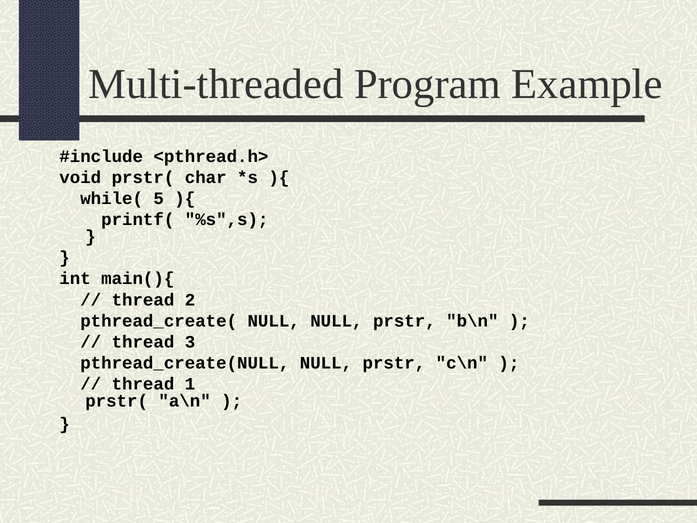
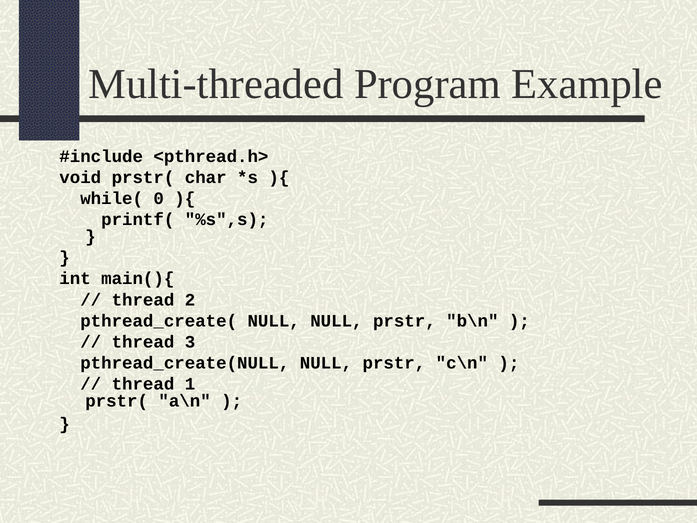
5: 5 -> 0 (159, 198)
